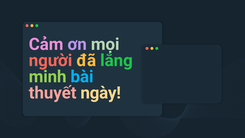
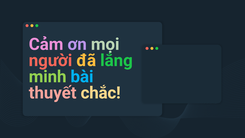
ngày: ngày -> chắc (101, 93)
